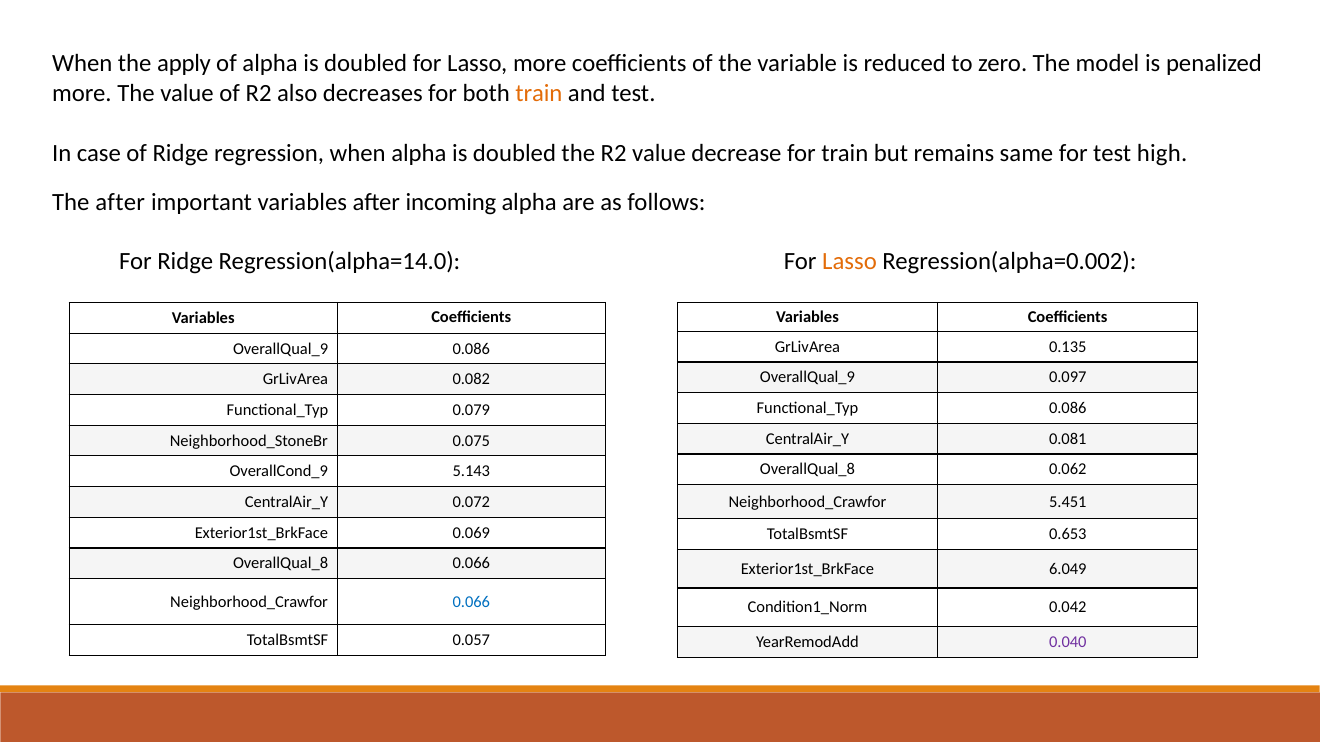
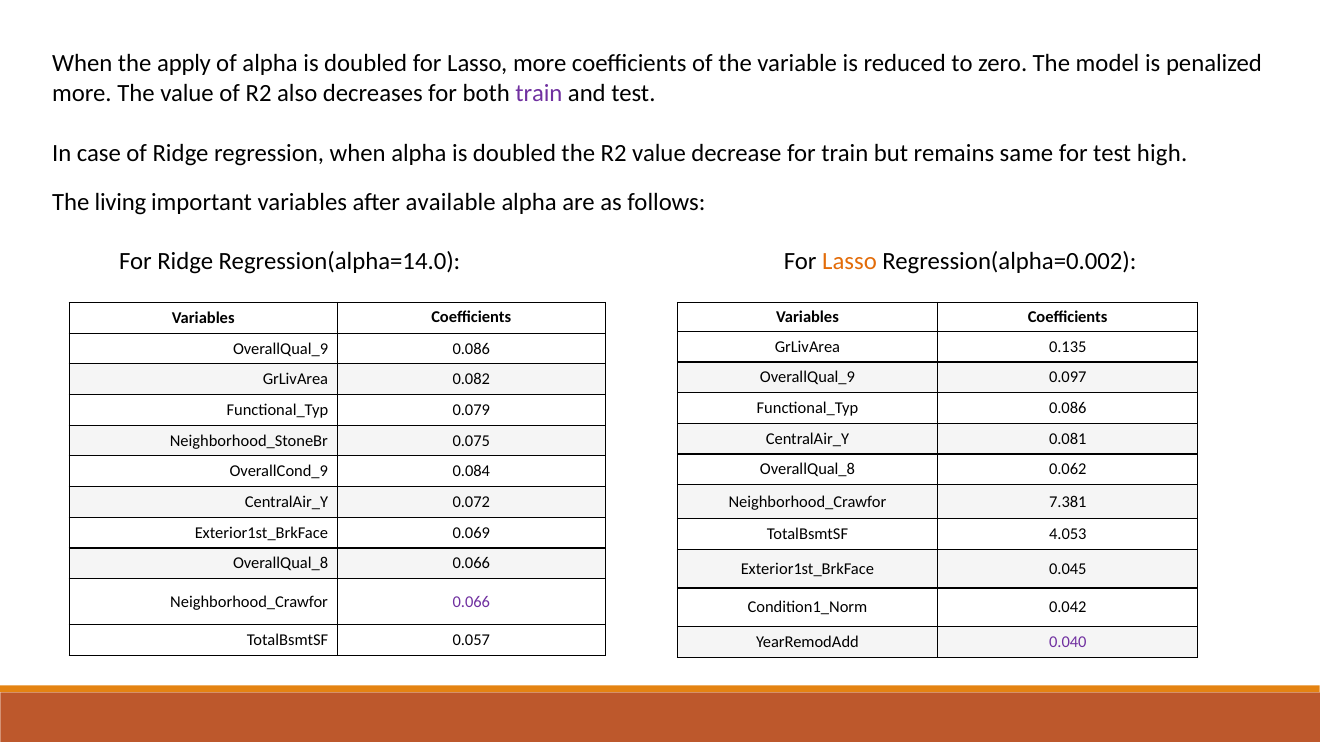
train colour: orange -> purple (539, 94)
The after: after -> living (120, 202)
incoming: incoming -> available (451, 202)
5.143: 5.143 -> 0.084 (471, 472)
5.451: 5.451 -> 7.381 (1068, 502)
0.653: 0.653 -> 4.053 (1068, 534)
6.049: 6.049 -> 0.045 (1068, 569)
0.066 colour: blue -> purple (471, 602)
